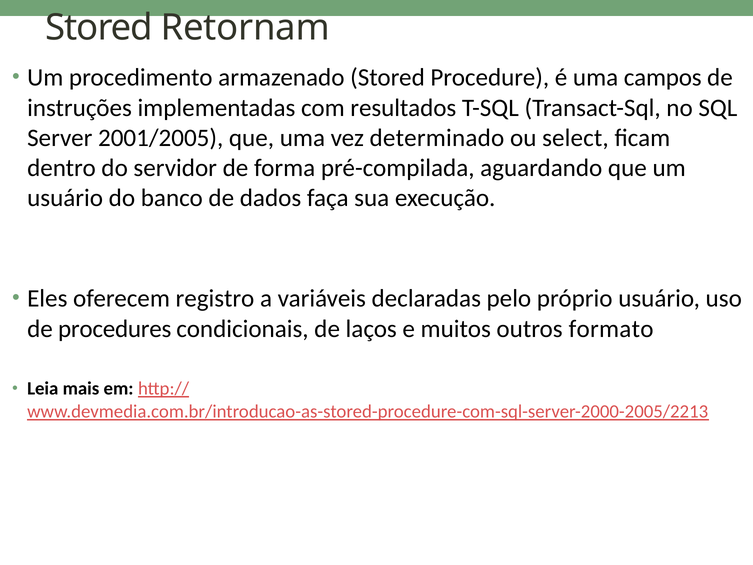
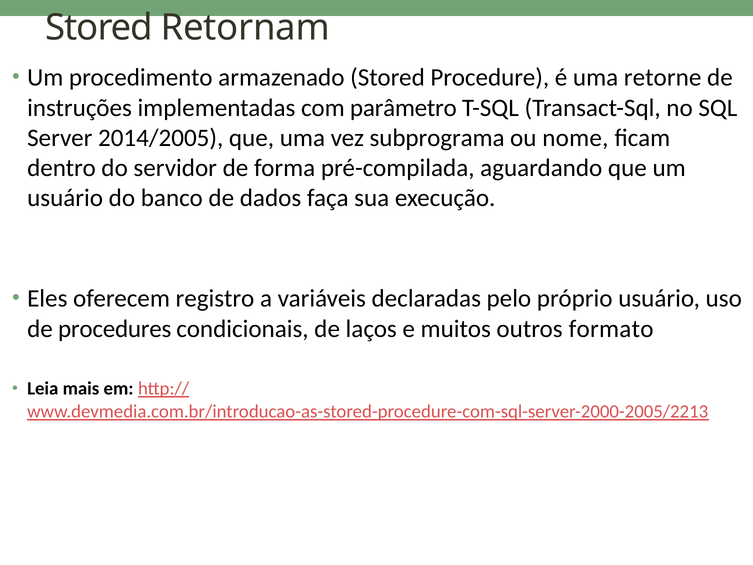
campos: campos -> retorne (663, 78)
resultados: resultados -> parâmetro (403, 108)
2001/2005: 2001/2005 -> 2014/2005 (161, 138)
determinado: determinado -> subprograma (437, 138)
select: select -> nome (575, 138)
